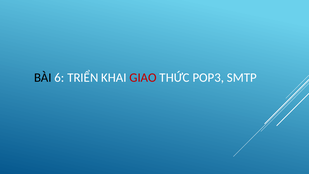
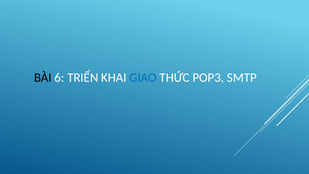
GIAO colour: red -> blue (143, 78)
